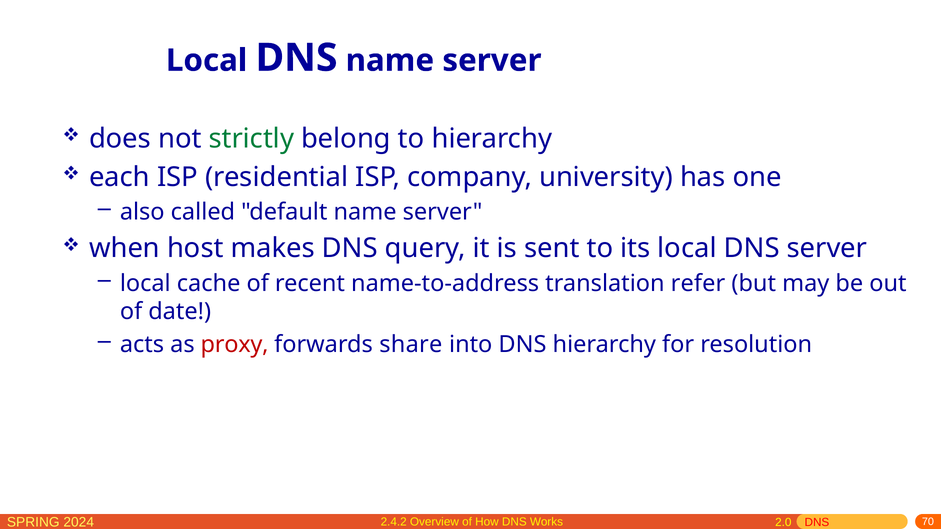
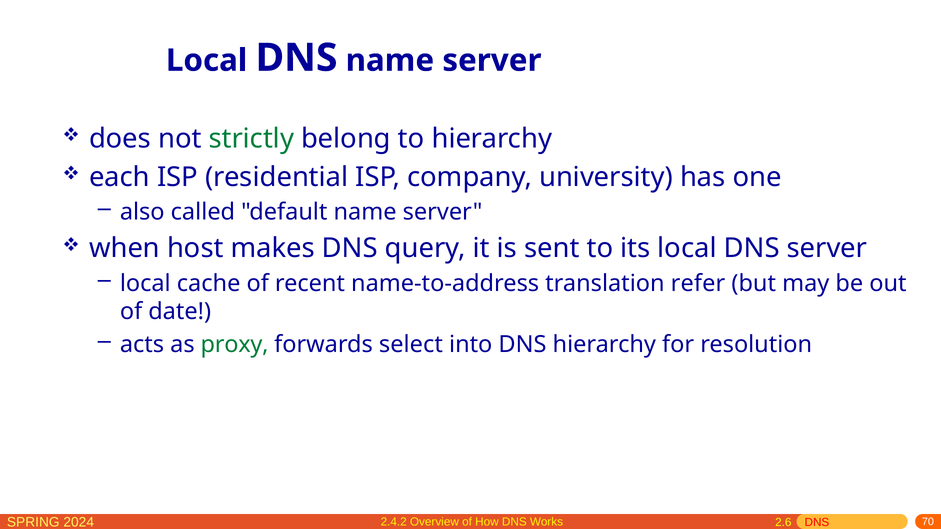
proxy colour: red -> green (235, 345)
share: share -> select (411, 345)
2.0: 2.0 -> 2.6 (783, 523)
